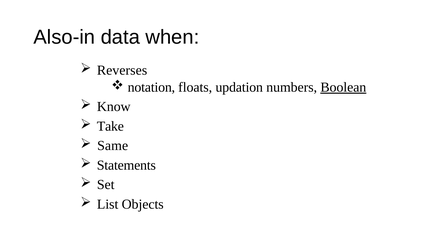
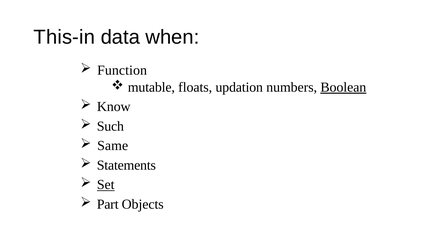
Also-in: Also-in -> This-in (64, 37)
Reverses: Reverses -> Function (122, 70)
notation: notation -> mutable (151, 87)
Take: Take -> Such (110, 126)
Set underline: none -> present (106, 184)
List: List -> Part (108, 204)
